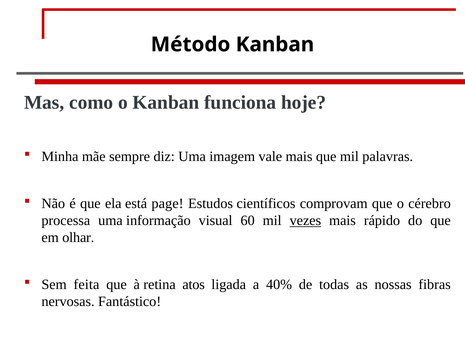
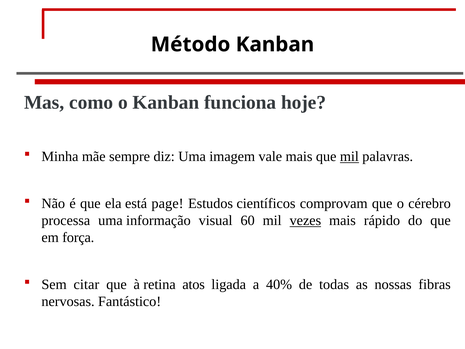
mil underline: none -> present (349, 156)
olhar: olhar -> força (78, 237)
feita: feita -> citar (86, 284)
